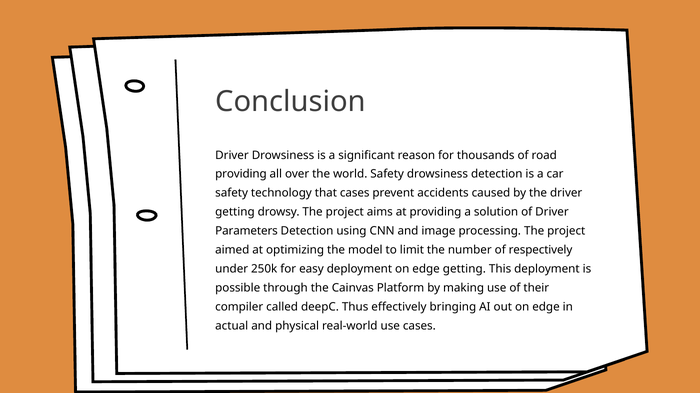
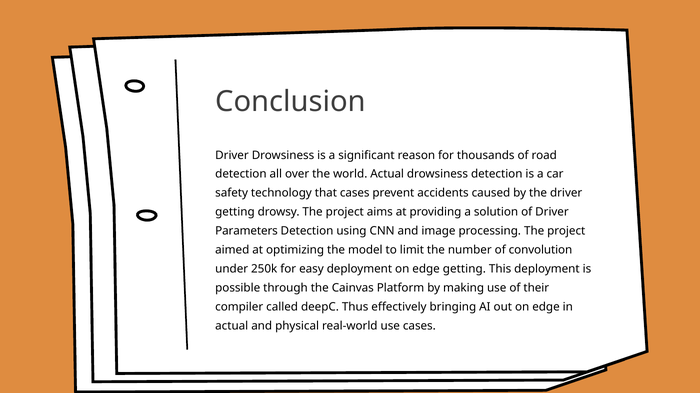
providing: providing -> detection (241, 174)
world Safety: Safety -> Actual (387, 174)
respectively: respectively -> convolution (540, 251)
